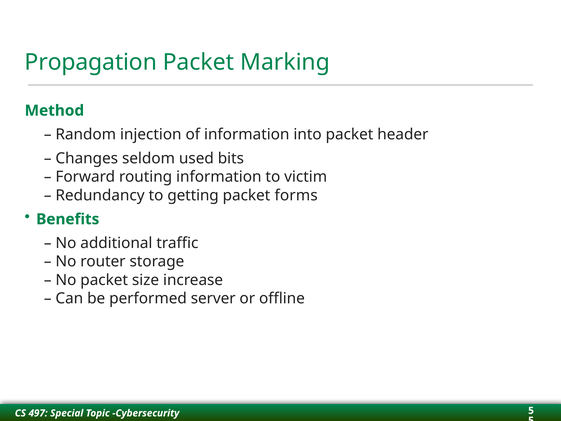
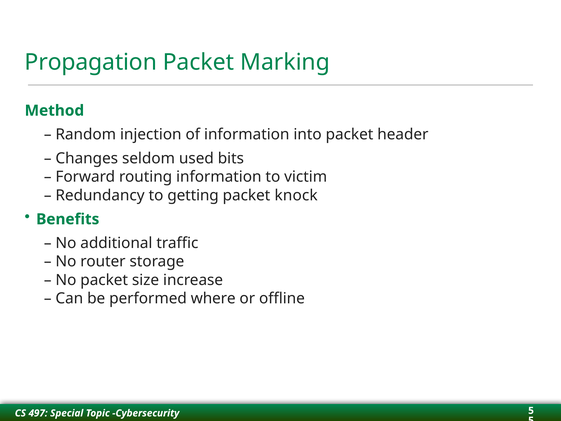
forms: forms -> knock (296, 195)
server: server -> where (213, 298)
